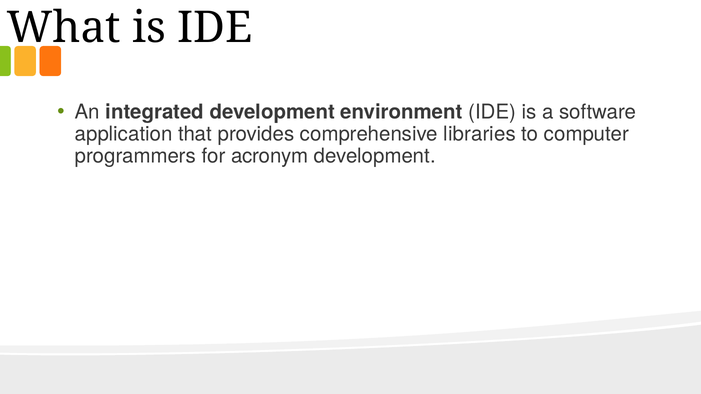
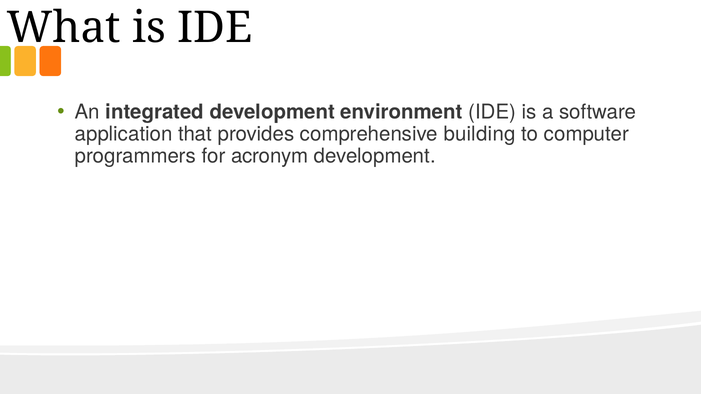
libraries: libraries -> building (480, 134)
